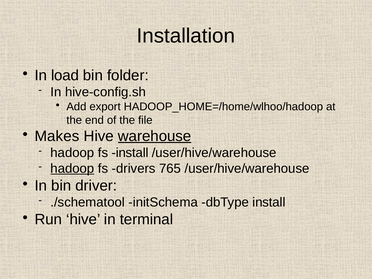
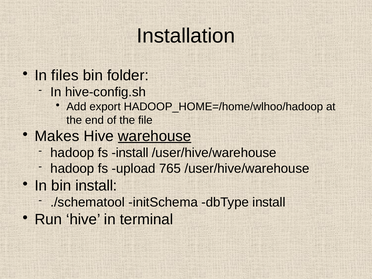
load: load -> files (65, 75)
hadoop underline: present -> none (72, 169)
drivers: drivers -> upload (134, 169)
bin driver: driver -> install (96, 186)
